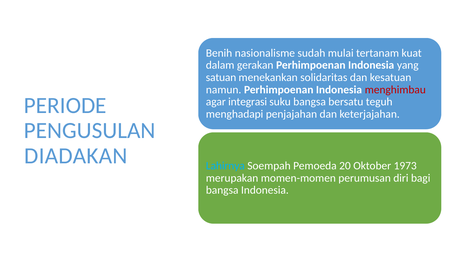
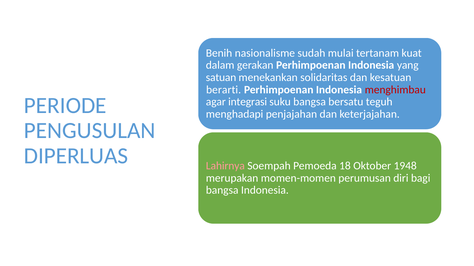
namun: namun -> berarti (224, 90)
DIADAKAN: DIADAKAN -> DIPERLUAS (76, 156)
Lahirnya colour: light blue -> pink (225, 166)
20: 20 -> 18 (345, 166)
1973: 1973 -> 1948 (405, 166)
